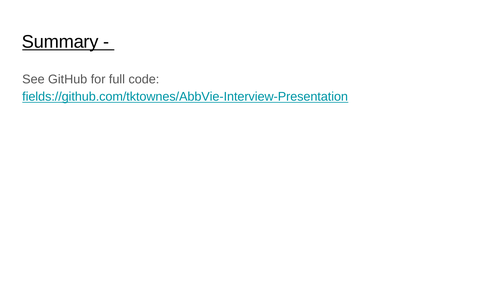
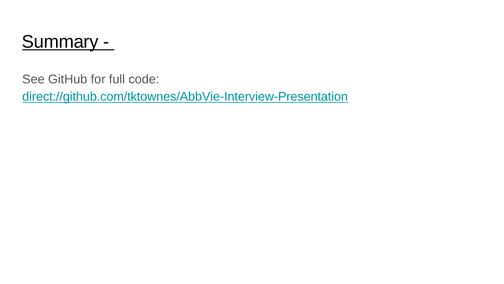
fields://github.com/tktownes/AbbVie-Interview-Presentation: fields://github.com/tktownes/AbbVie-Interview-Presentation -> direct://github.com/tktownes/AbbVie-Interview-Presentation (185, 97)
